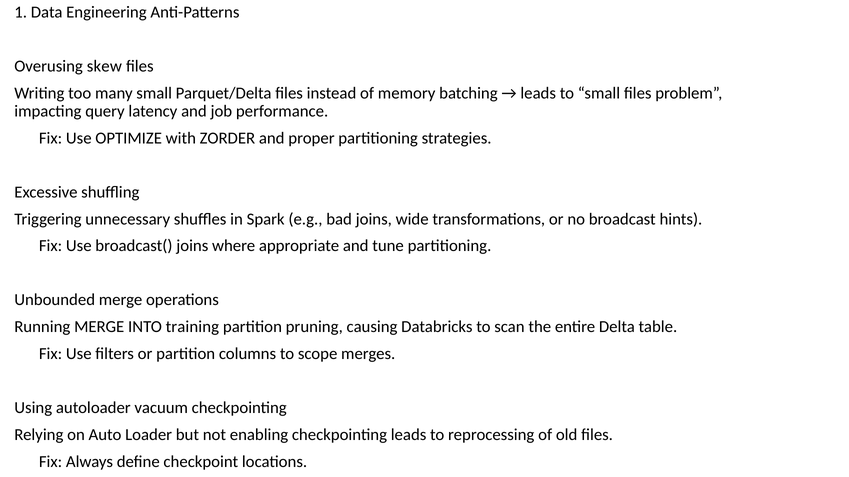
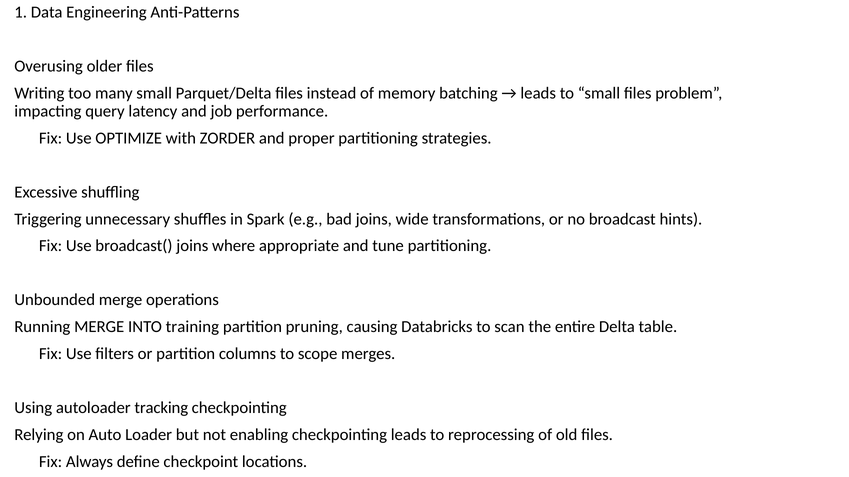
skew: skew -> older (104, 66)
vacuum: vacuum -> tracking (161, 408)
